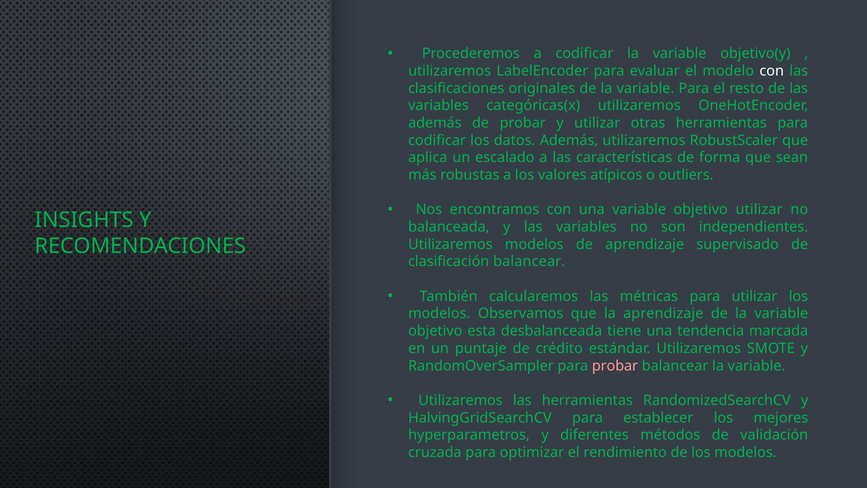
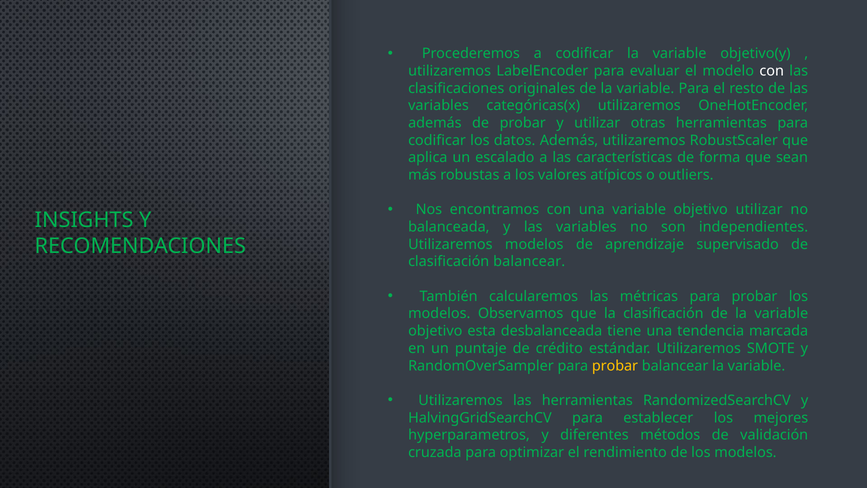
métricas para utilizar: utilizar -> probar (755, 296)
la aprendizaje: aprendizaje -> clasificación (663, 314)
probar colour: pink -> yellow (615, 366)
